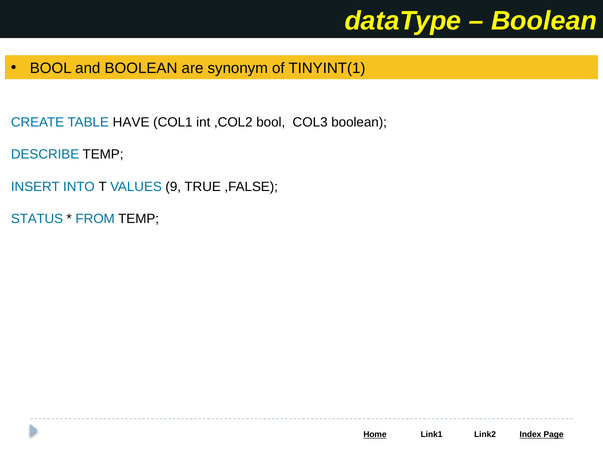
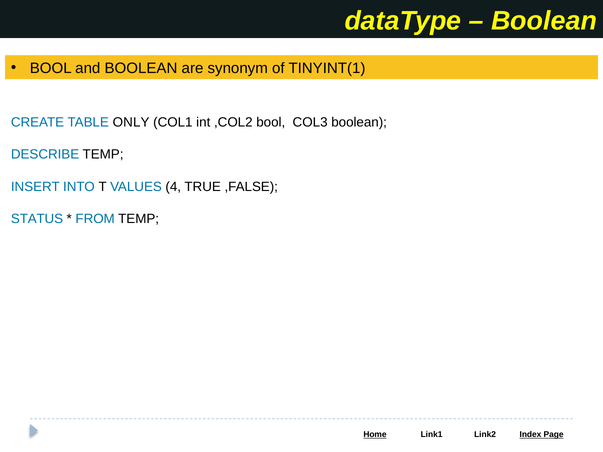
HAVE: HAVE -> ONLY (131, 122)
9: 9 -> 4 (173, 187)
